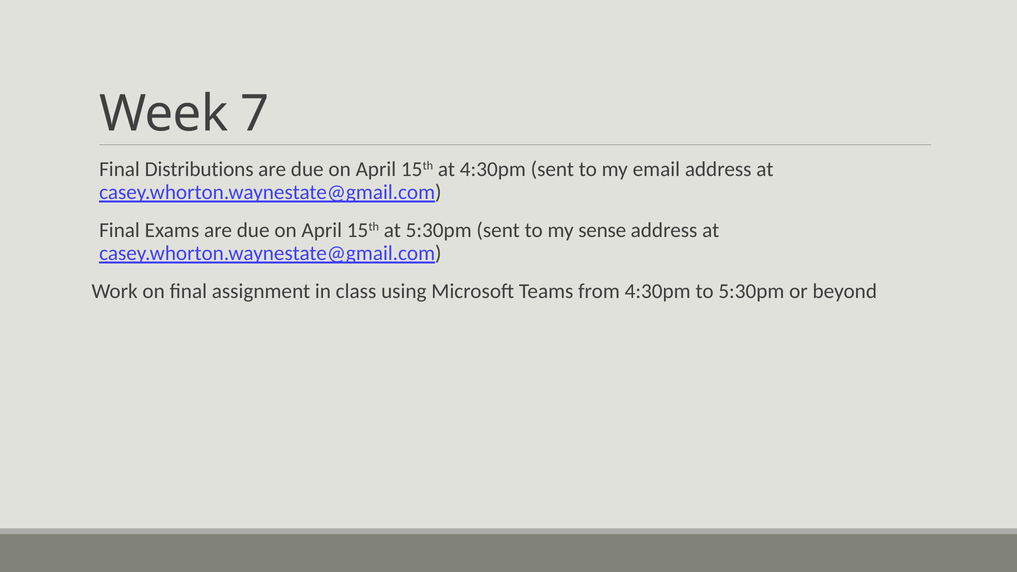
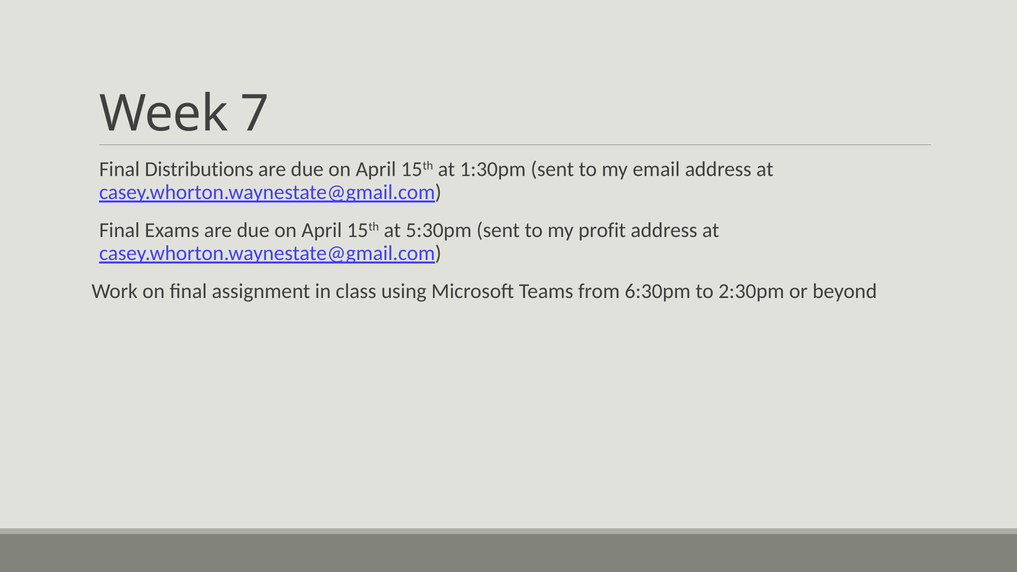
at 4:30pm: 4:30pm -> 1:30pm (493, 169)
sense: sense -> profit (602, 230)
from 4:30pm: 4:30pm -> 6:30pm (658, 291)
to 5:30pm: 5:30pm -> 2:30pm (751, 291)
